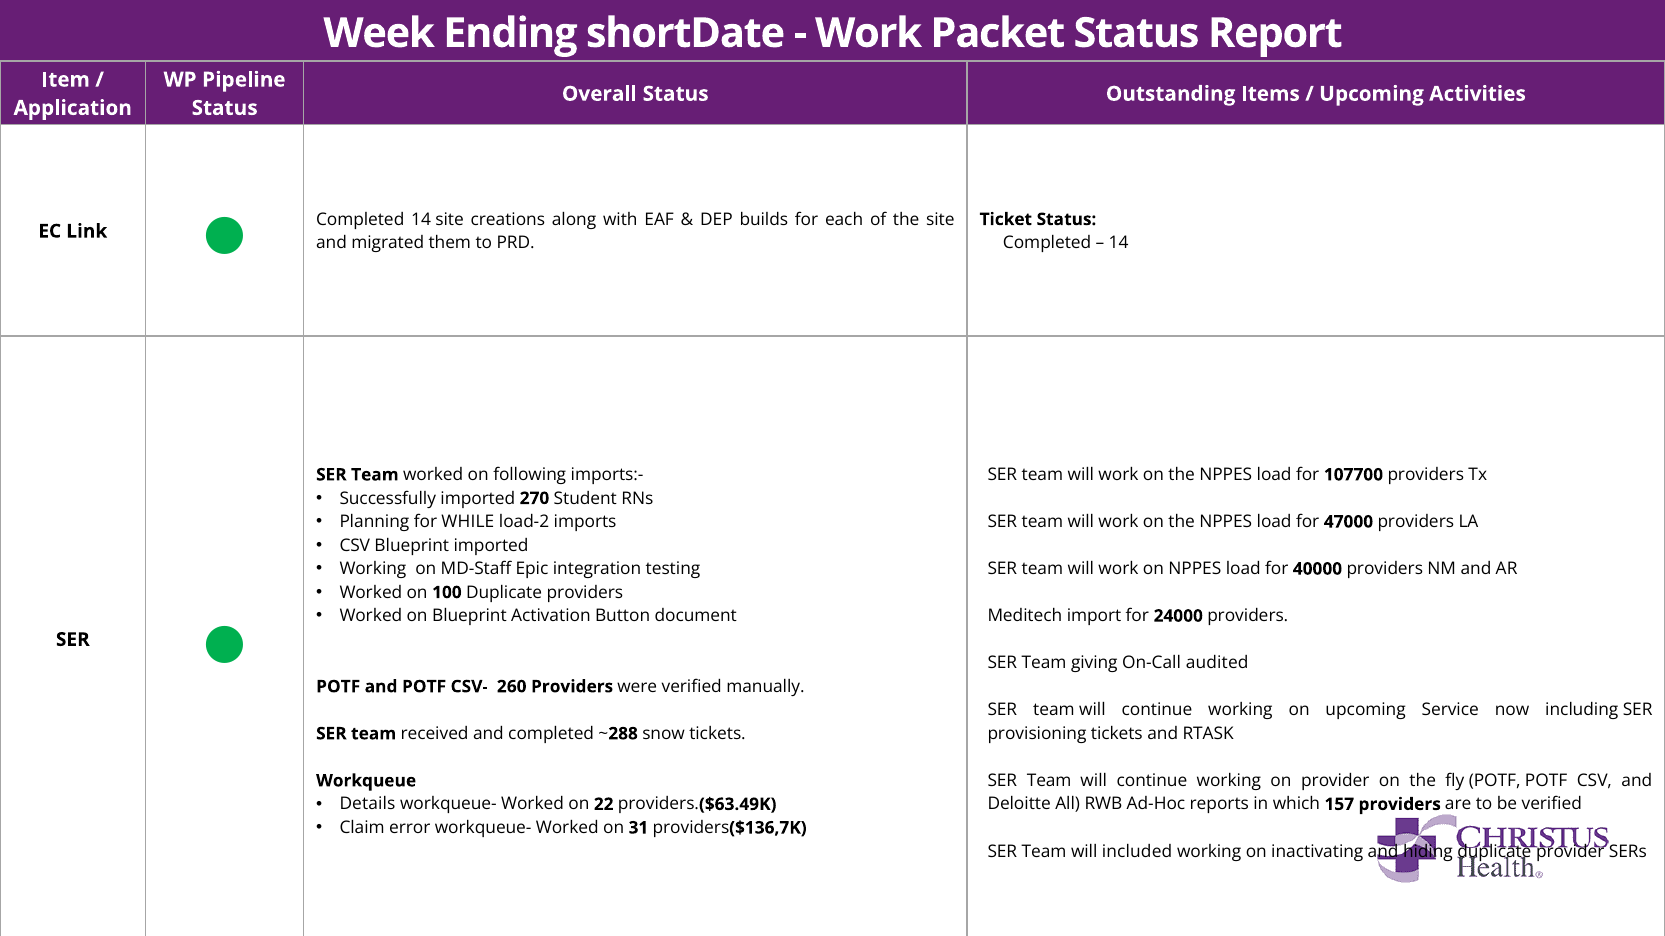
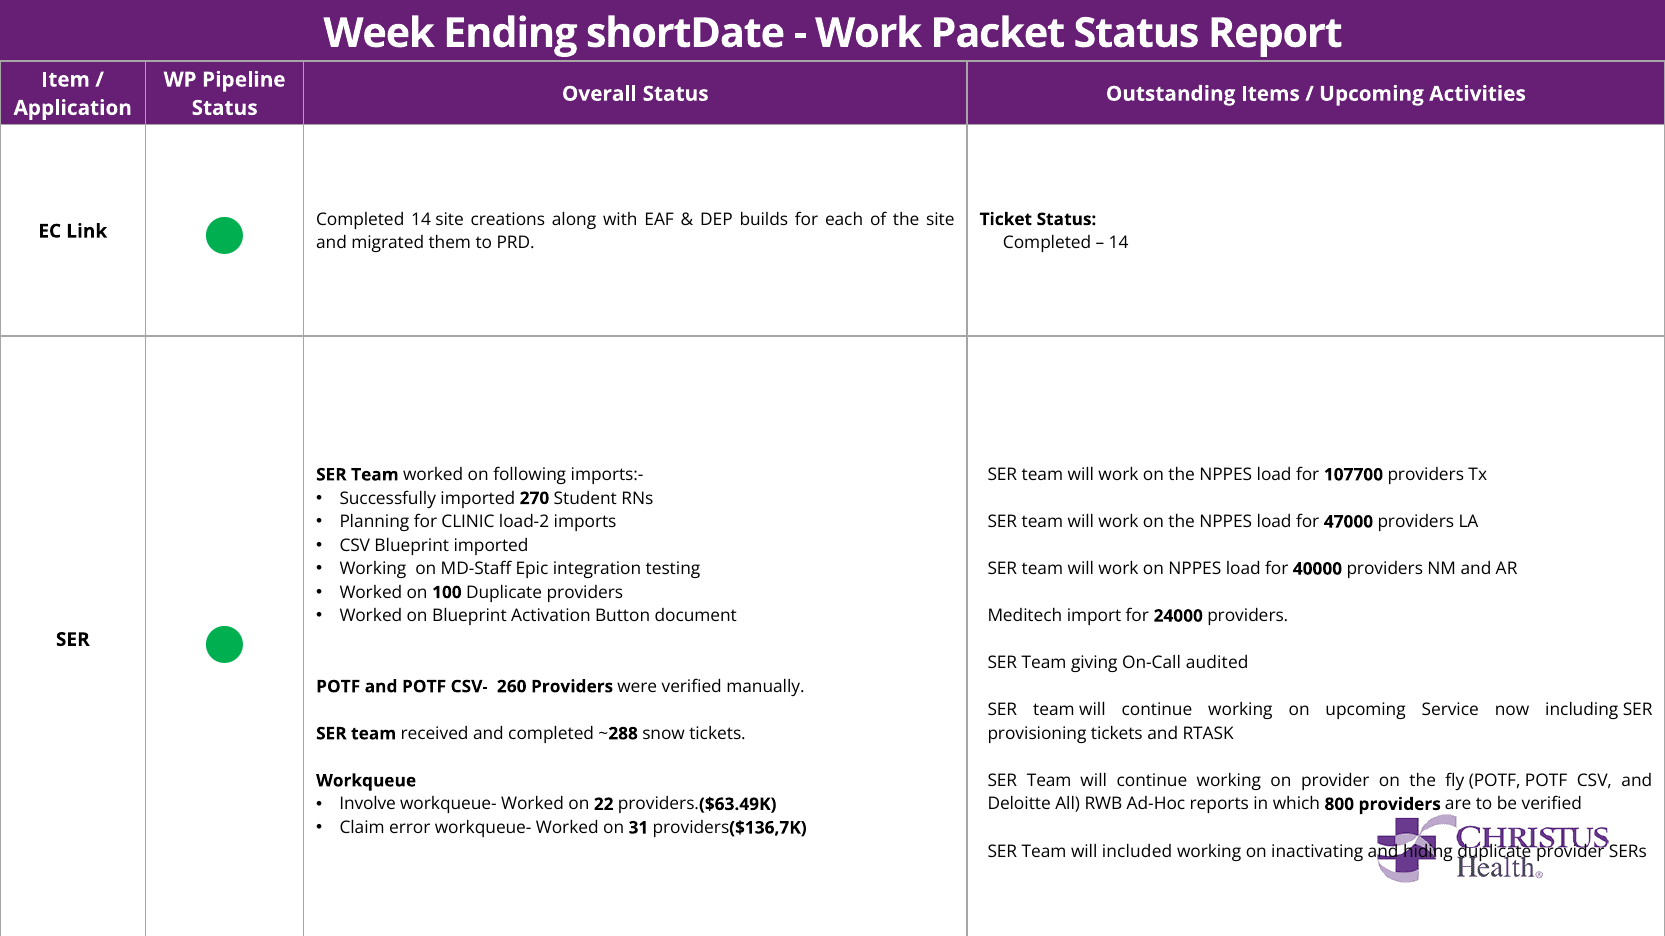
WHILE: WHILE -> CLINIC (468, 522)
Details: Details -> Involve (368, 805)
157: 157 -> 800 (1339, 805)
